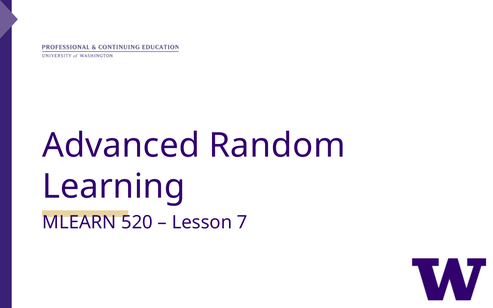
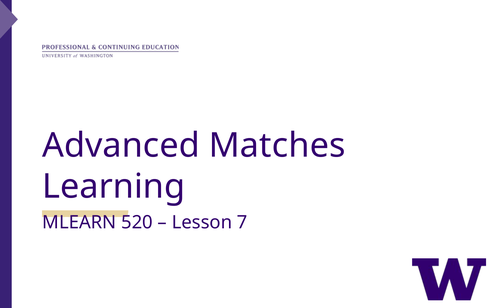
Random: Random -> Matches (277, 146)
